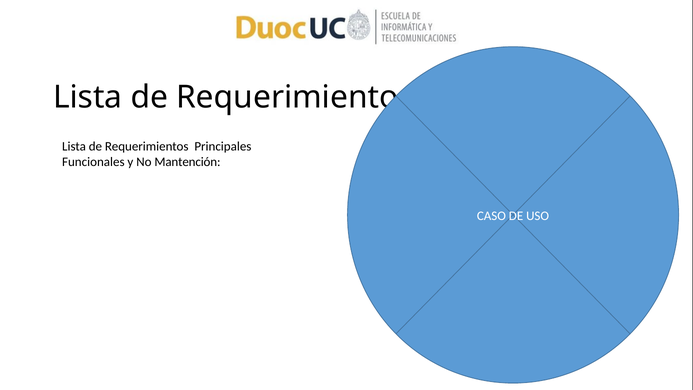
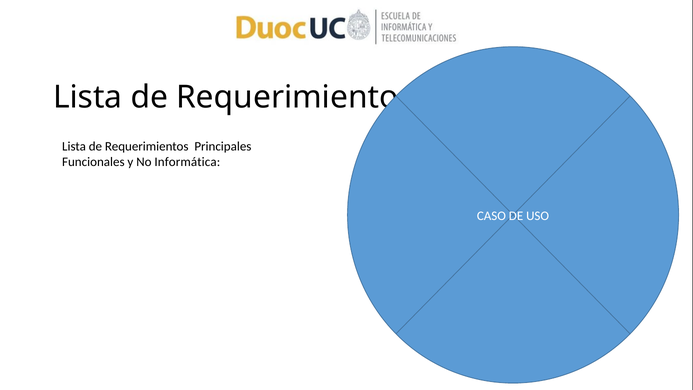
Mantención: Mantención -> Informática (187, 162)
